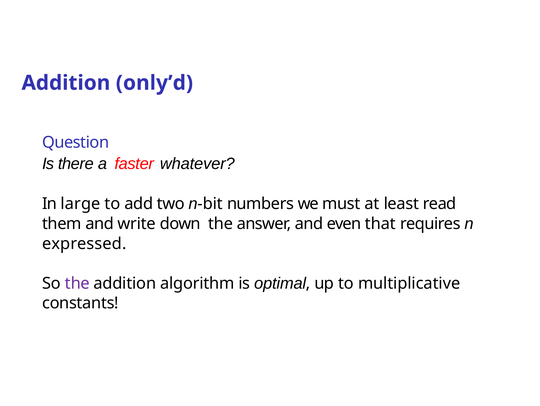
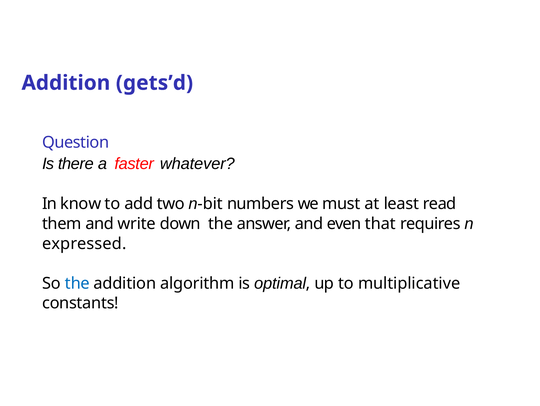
only’d: only’d -> gets’d (154, 83)
large: large -> know (81, 204)
the colour: purple -> blue (77, 283)
